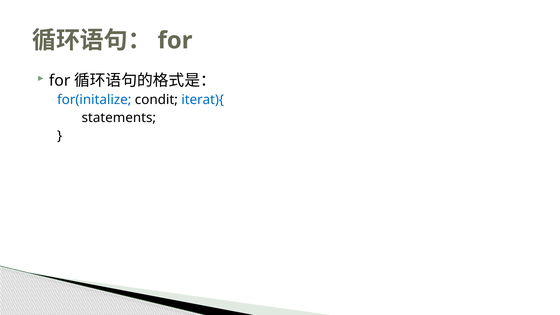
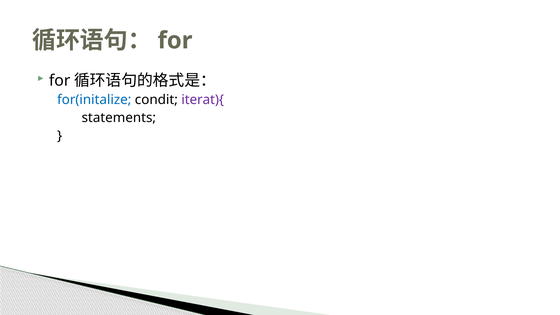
iterat){ colour: blue -> purple (203, 100)
